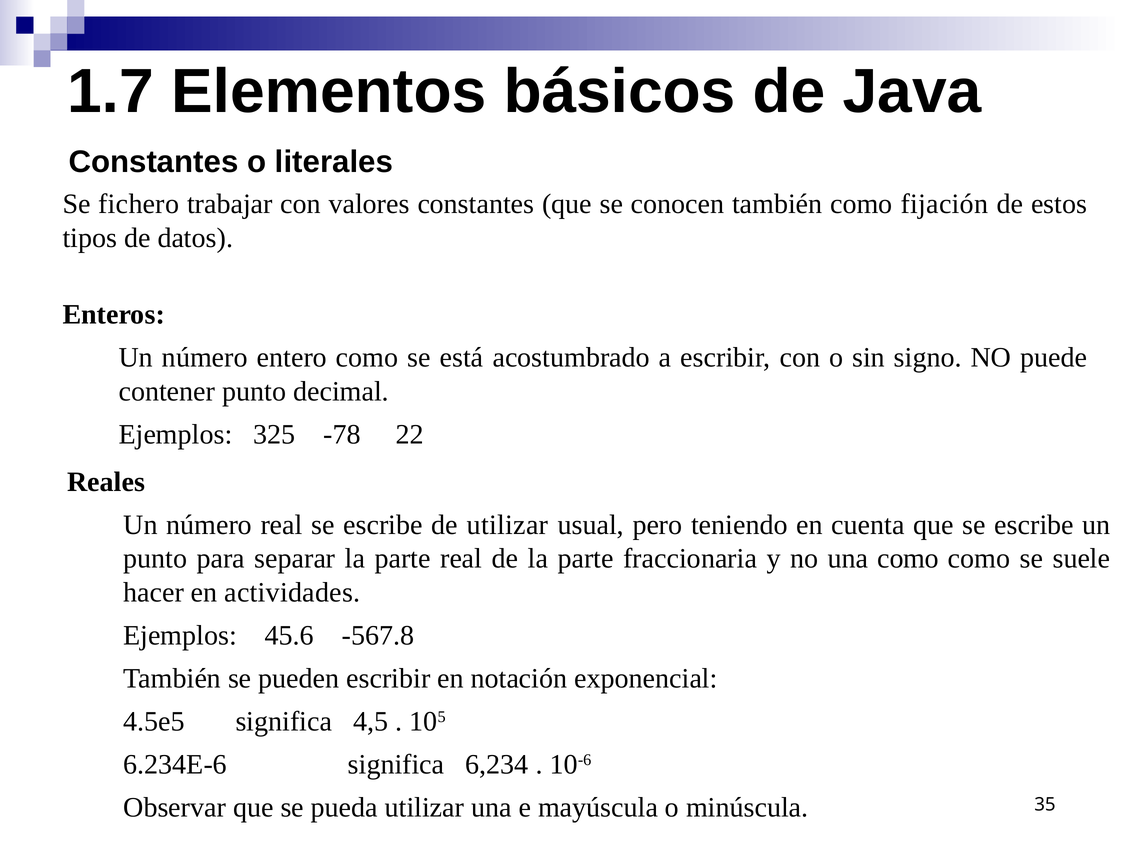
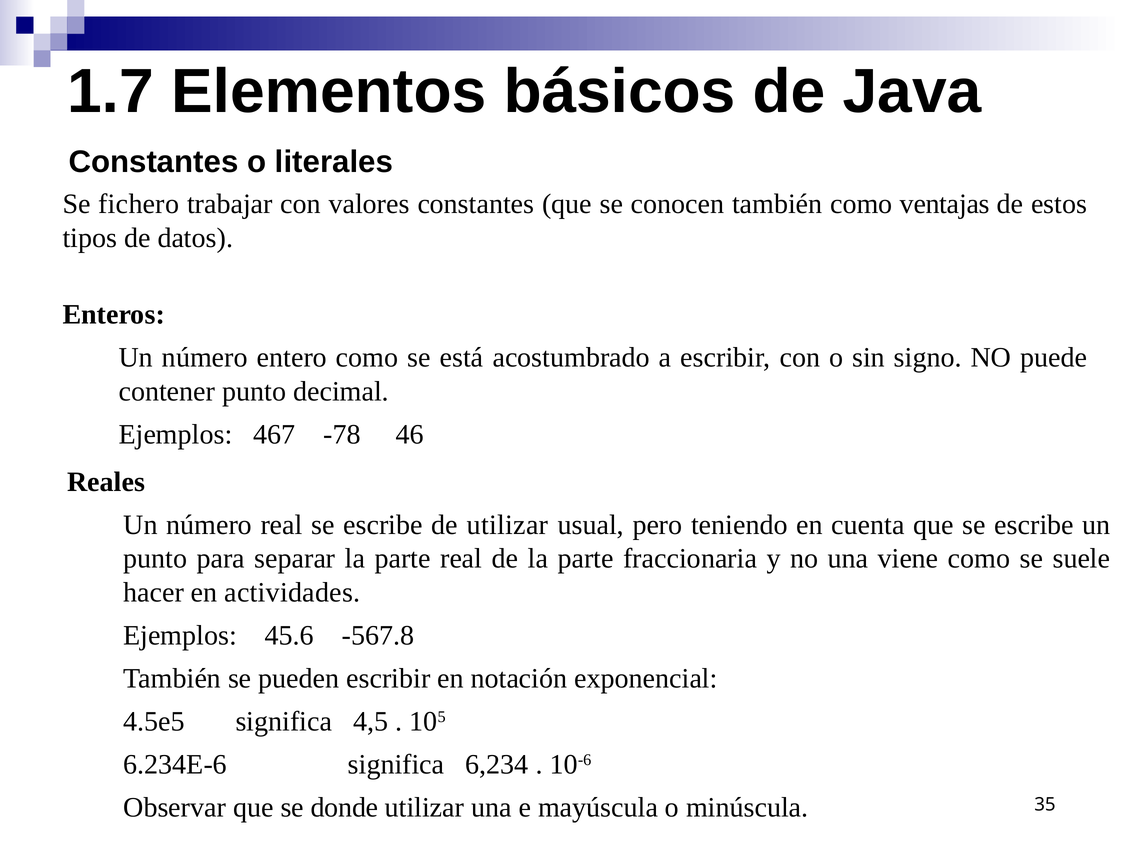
fijación: fijación -> ventajas (945, 204)
325: 325 -> 467 (274, 435)
22: 22 -> 46 (410, 435)
una como: como -> viene (908, 559)
pueda: pueda -> donde (344, 808)
